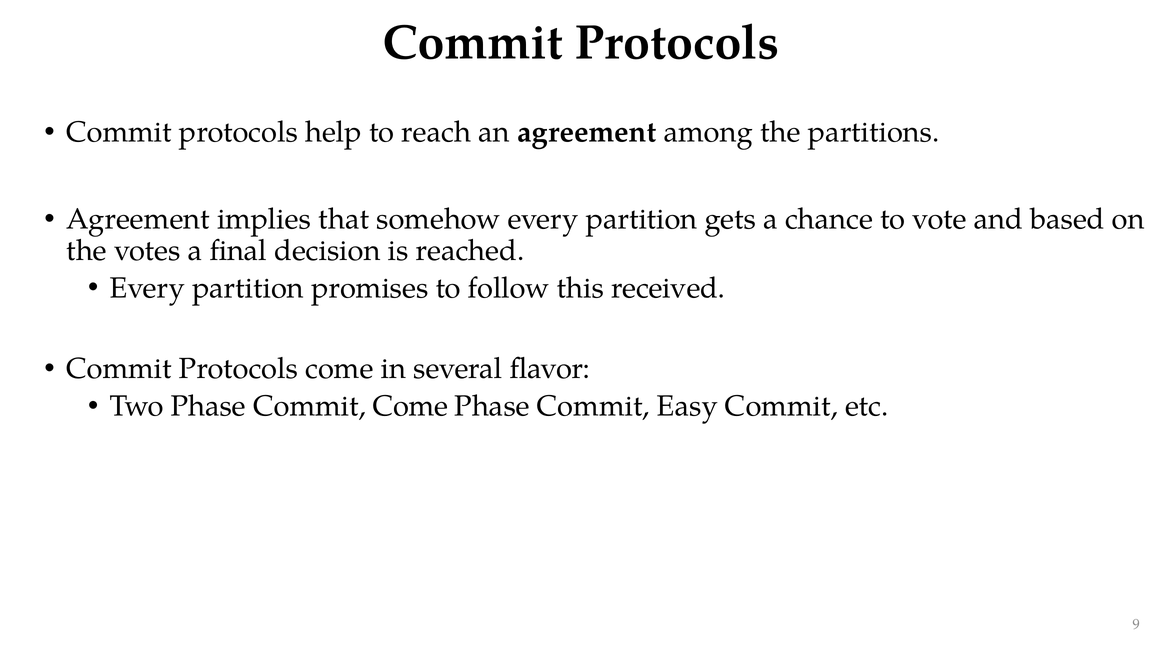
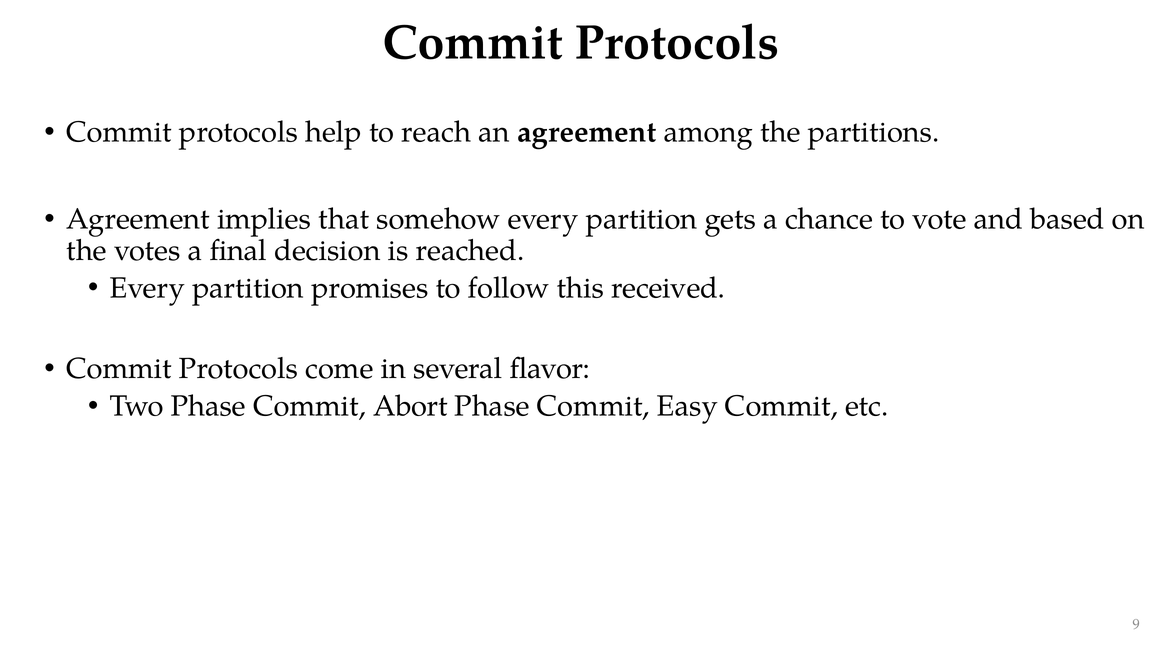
Commit Come: Come -> Abort (410, 406)
